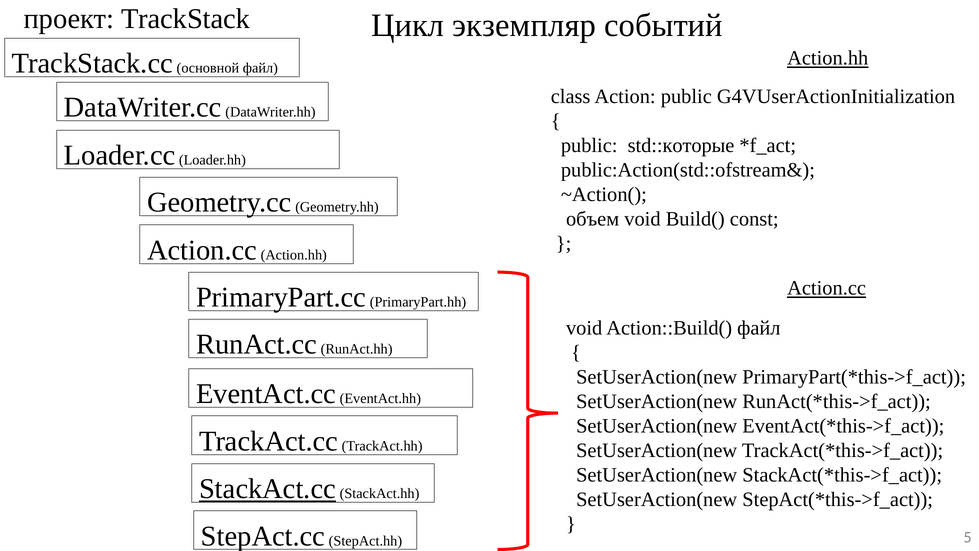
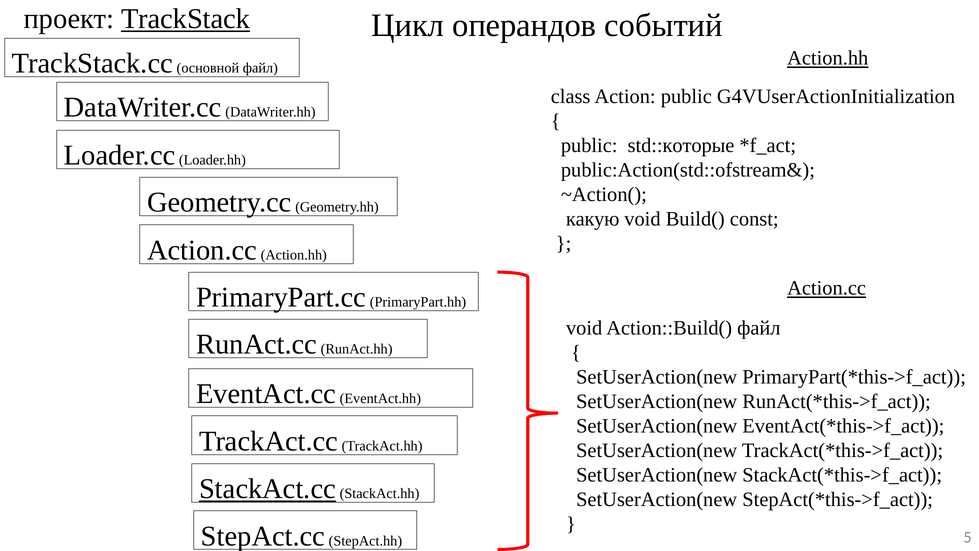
TrackStack underline: none -> present (186, 19)
экземпляр: экземпляр -> операндов (524, 25)
объем: объем -> какую (593, 219)
